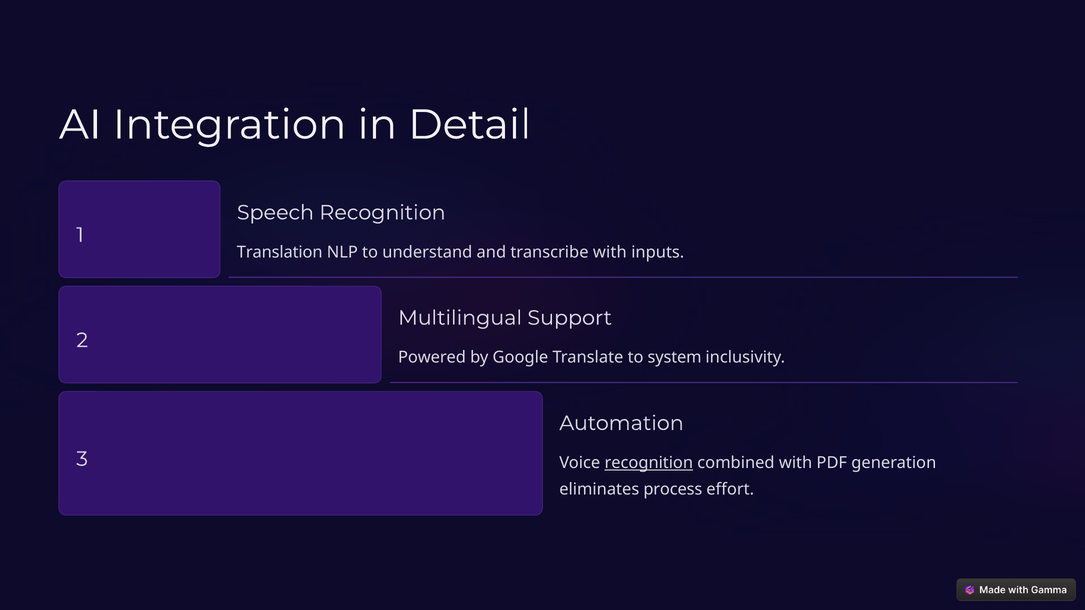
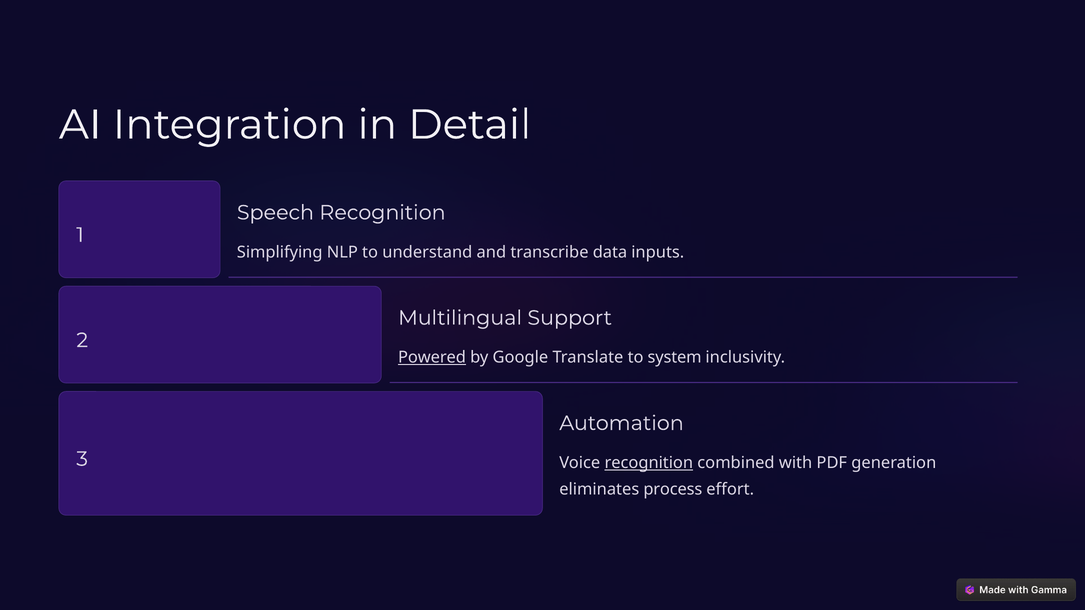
Translation: Translation -> Simplifying (280, 252)
transcribe with: with -> data (610, 252)
Powered underline: none -> present (432, 358)
